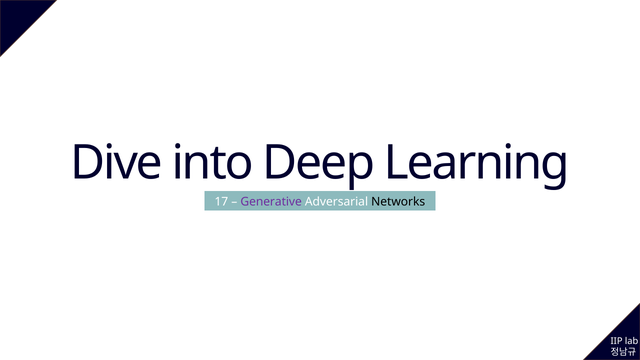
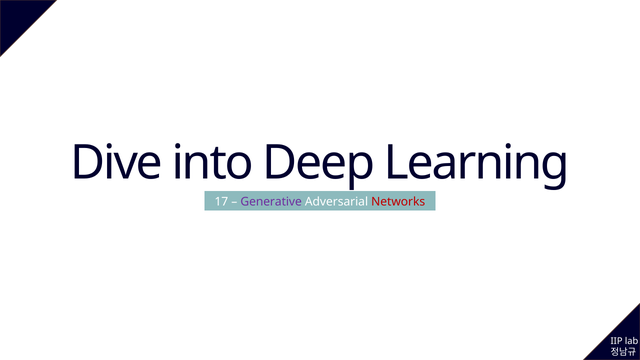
Networks colour: black -> red (398, 202)
